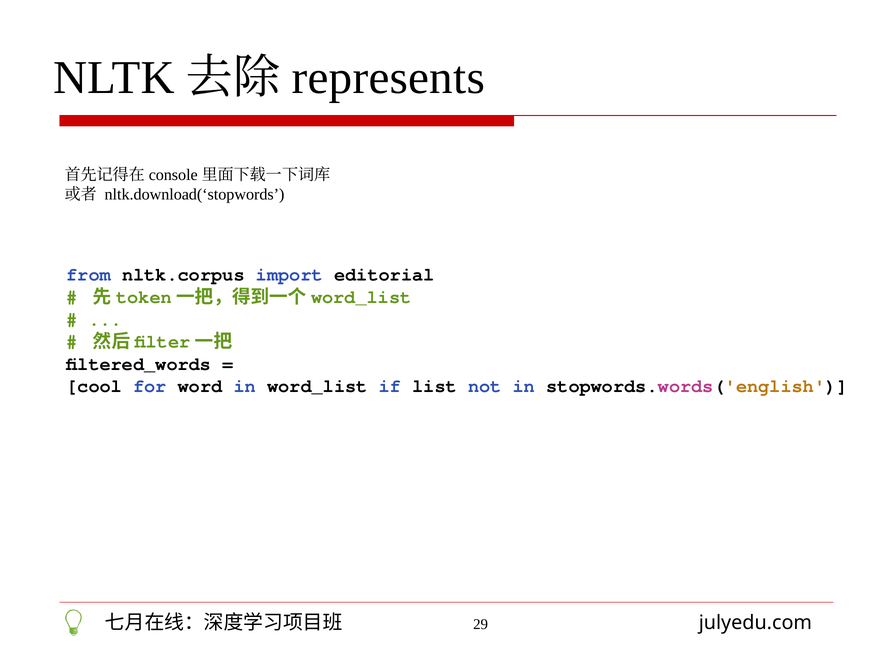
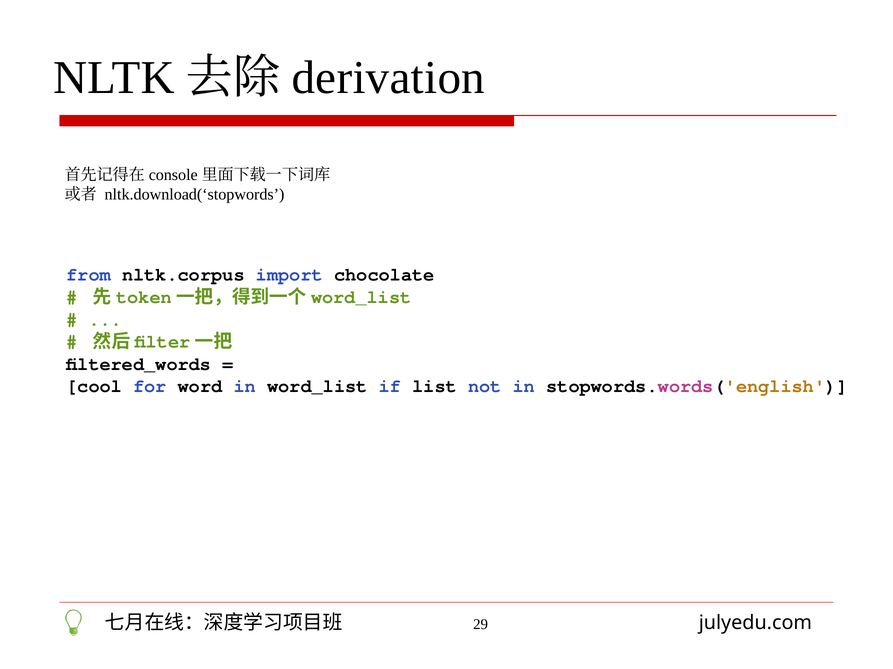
represents: represents -> derivation (388, 78)
editorial: editorial -> chocolate (384, 275)
